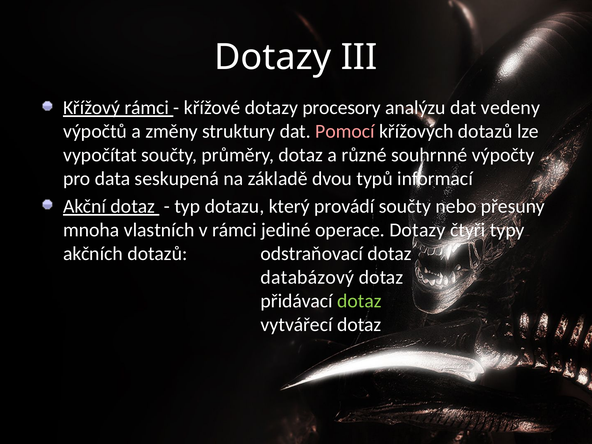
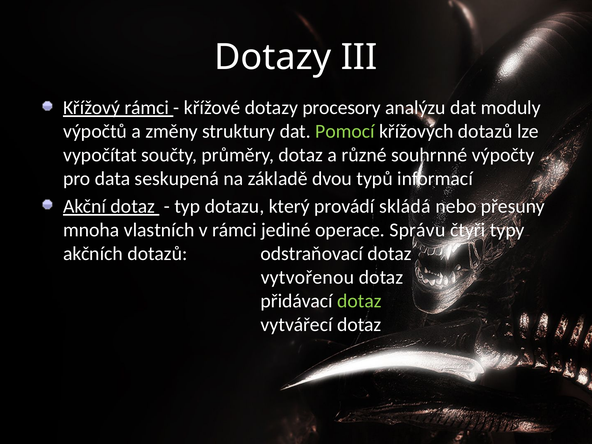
vedeny: vedeny -> moduly (511, 108)
Pomocí colour: pink -> light green (345, 131)
provádí součty: součty -> skládá (405, 206)
operace Dotazy: Dotazy -> Správu (417, 230)
databázový: databázový -> vytvořenou (307, 277)
